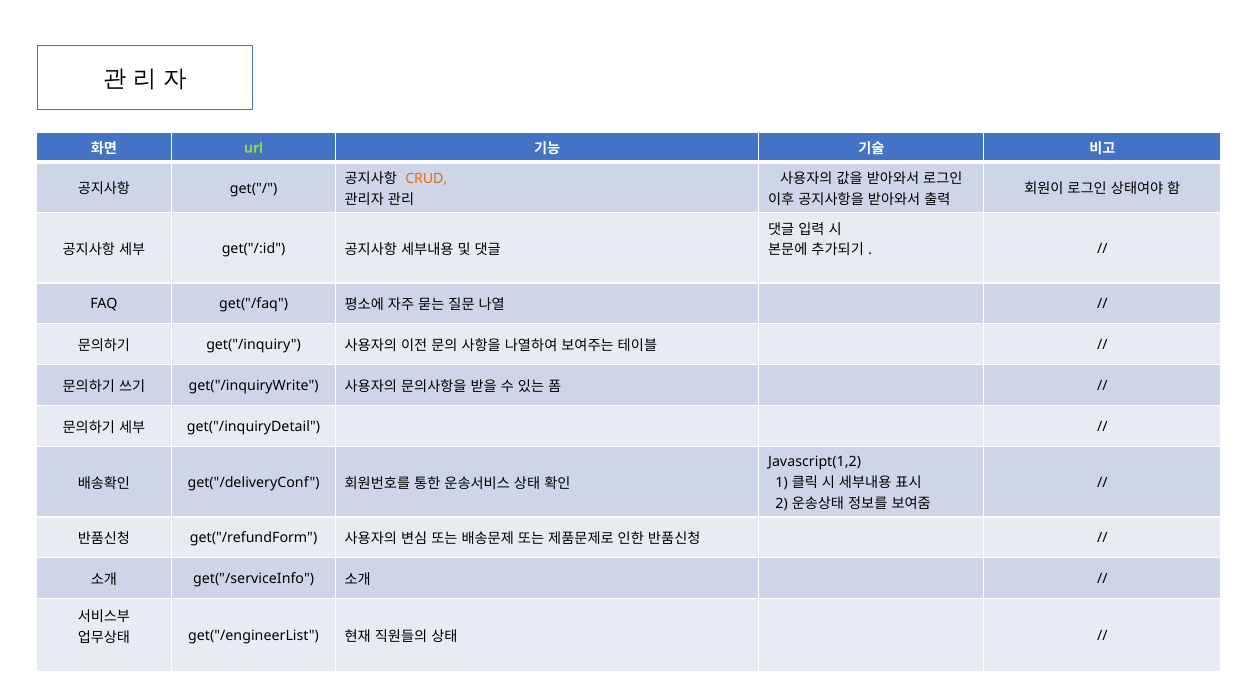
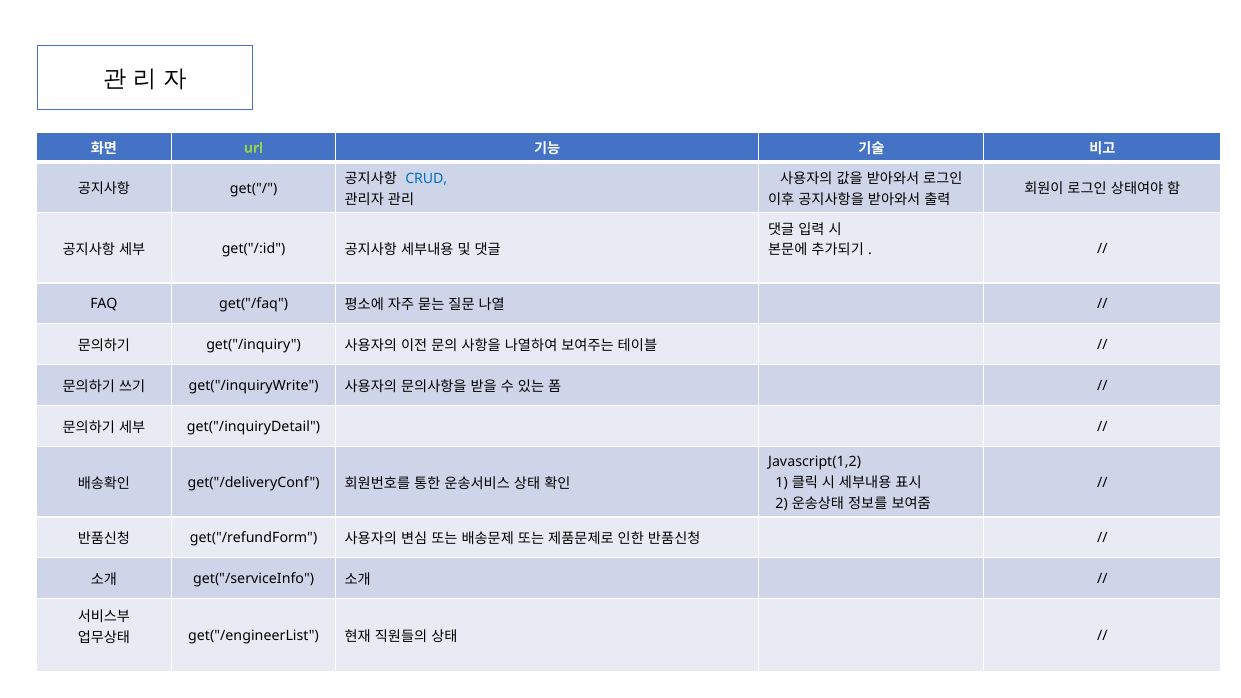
CRUD colour: orange -> blue (426, 179)
